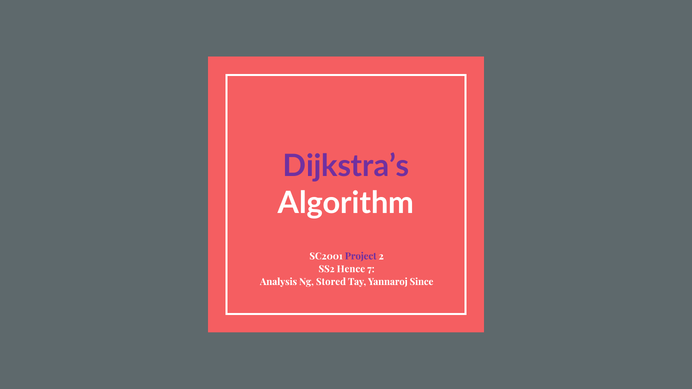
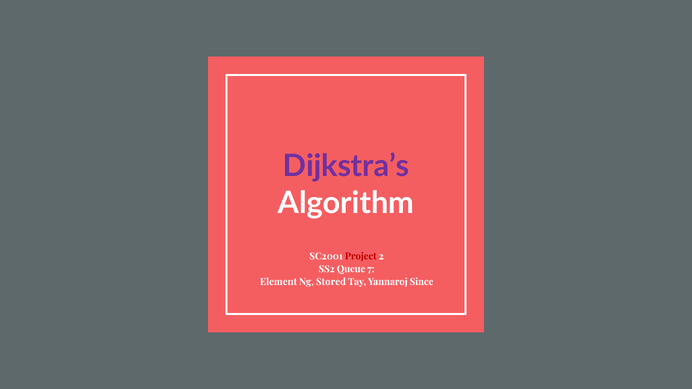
Project colour: purple -> red (361, 256)
Hence: Hence -> Queue (351, 269)
Analysis: Analysis -> Element (278, 282)
